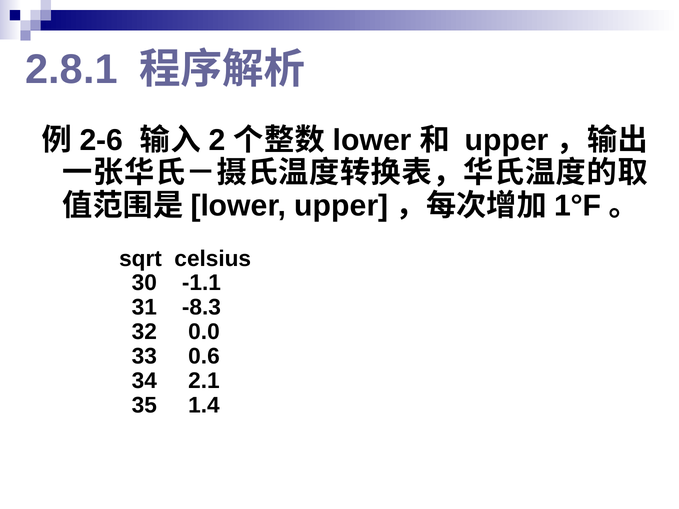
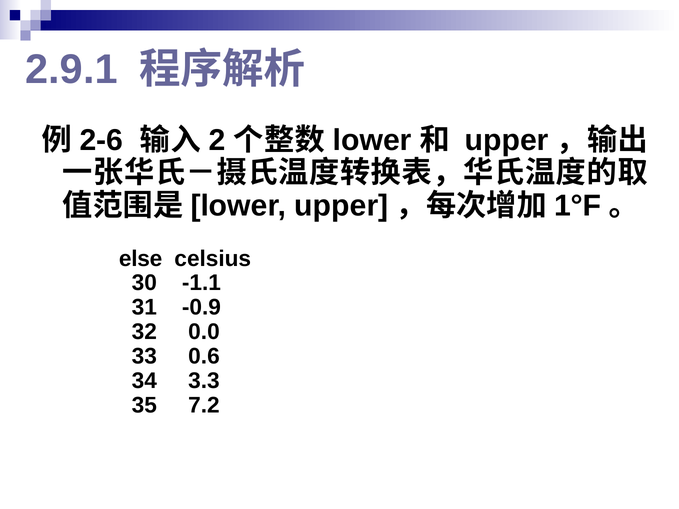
2.8.1: 2.8.1 -> 2.9.1 (72, 70)
sqrt: sqrt -> else (141, 259)
-8.3: -8.3 -> -0.9 (201, 308)
2.1: 2.1 -> 3.3 (204, 381)
1.4: 1.4 -> 7.2 (204, 405)
